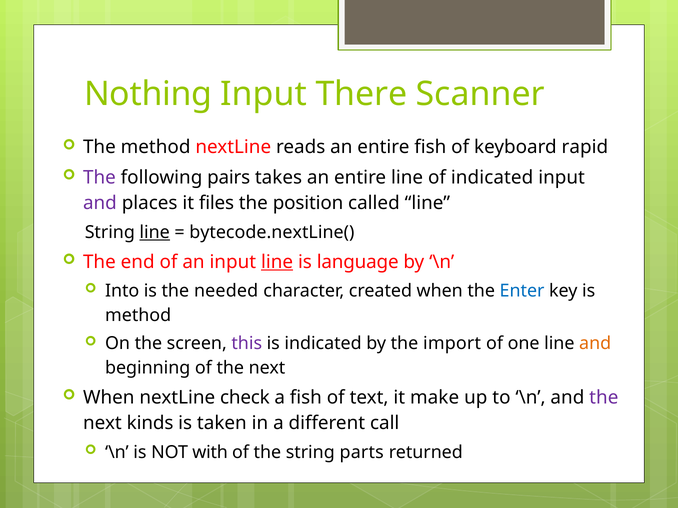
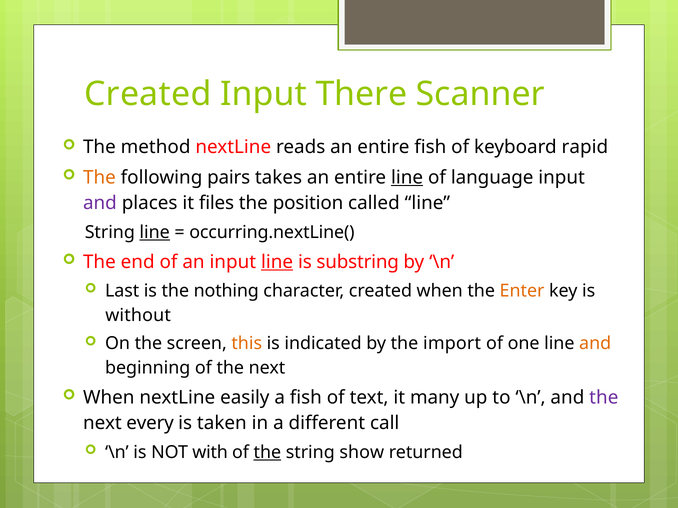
Nothing: Nothing -> Created (148, 94)
The colour: purple -> orange (99, 178)
line underline: none -> present (407, 178)
of indicated: indicated -> language (492, 178)
bytecode.nextLine(: bytecode.nextLine( -> occurring.nextLine( (272, 232)
language: language -> substring (358, 262)
Into: Into -> Last (122, 291)
needed: needed -> nothing (226, 291)
Enter colour: blue -> orange (522, 291)
method: method -> without (138, 315)
this colour: purple -> orange (247, 344)
check: check -> easily (245, 398)
make: make -> many (435, 398)
kinds: kinds -> every (150, 424)
the underline: none -> present (267, 453)
parts: parts -> show (362, 453)
